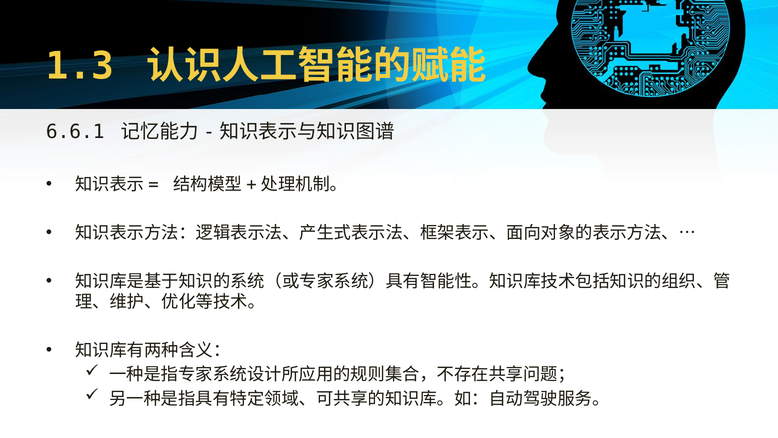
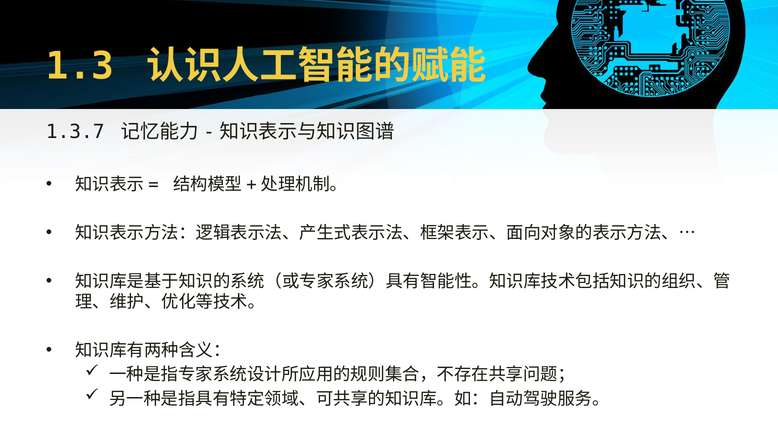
6.6.1: 6.6.1 -> 1.3.7 (75, 132)
